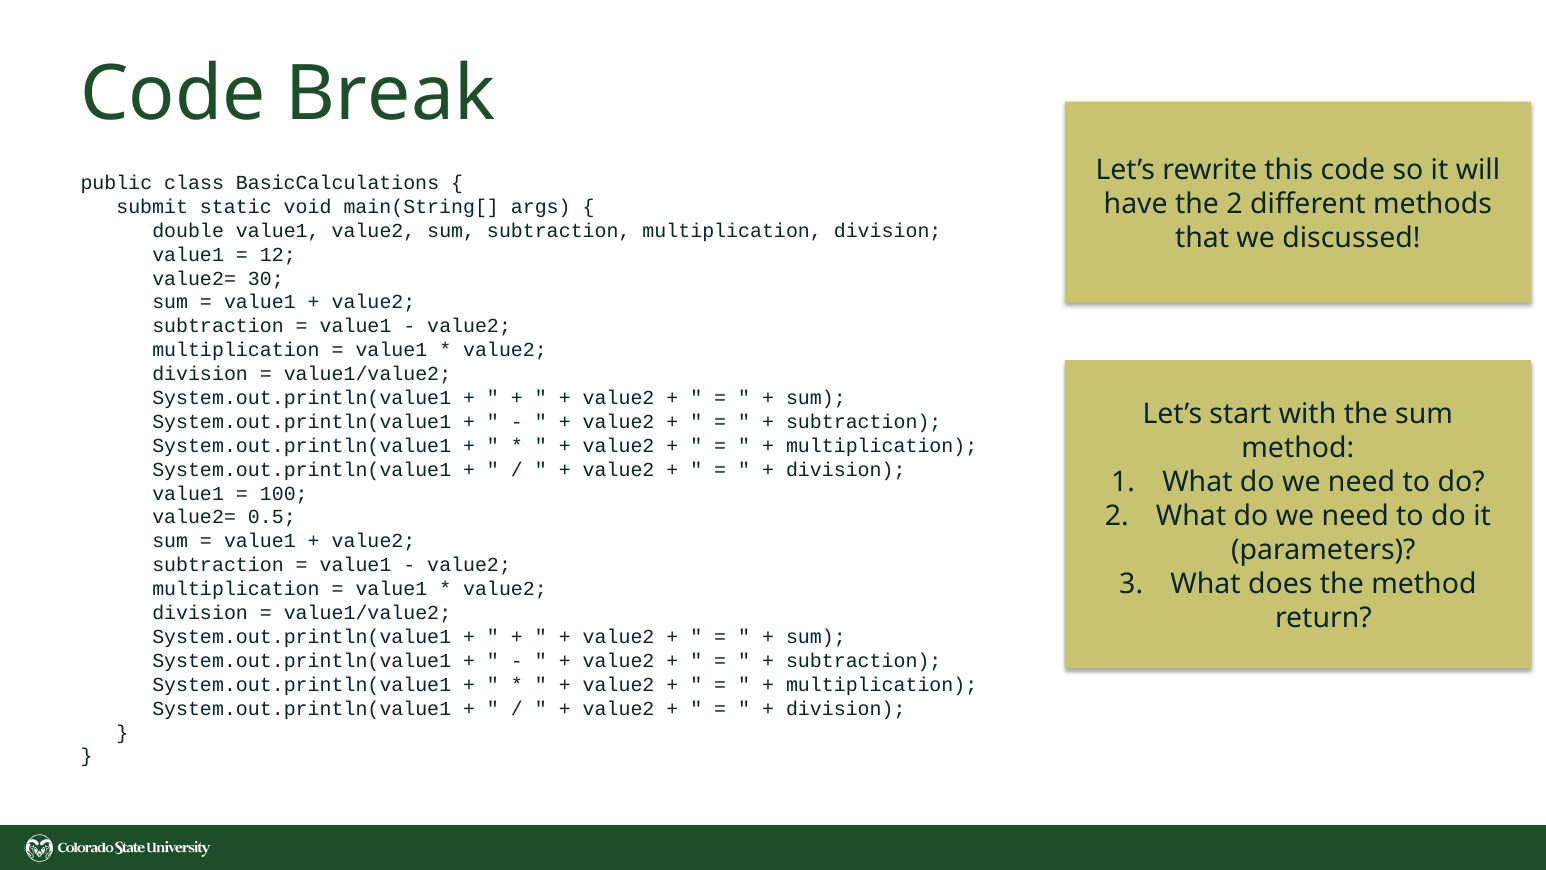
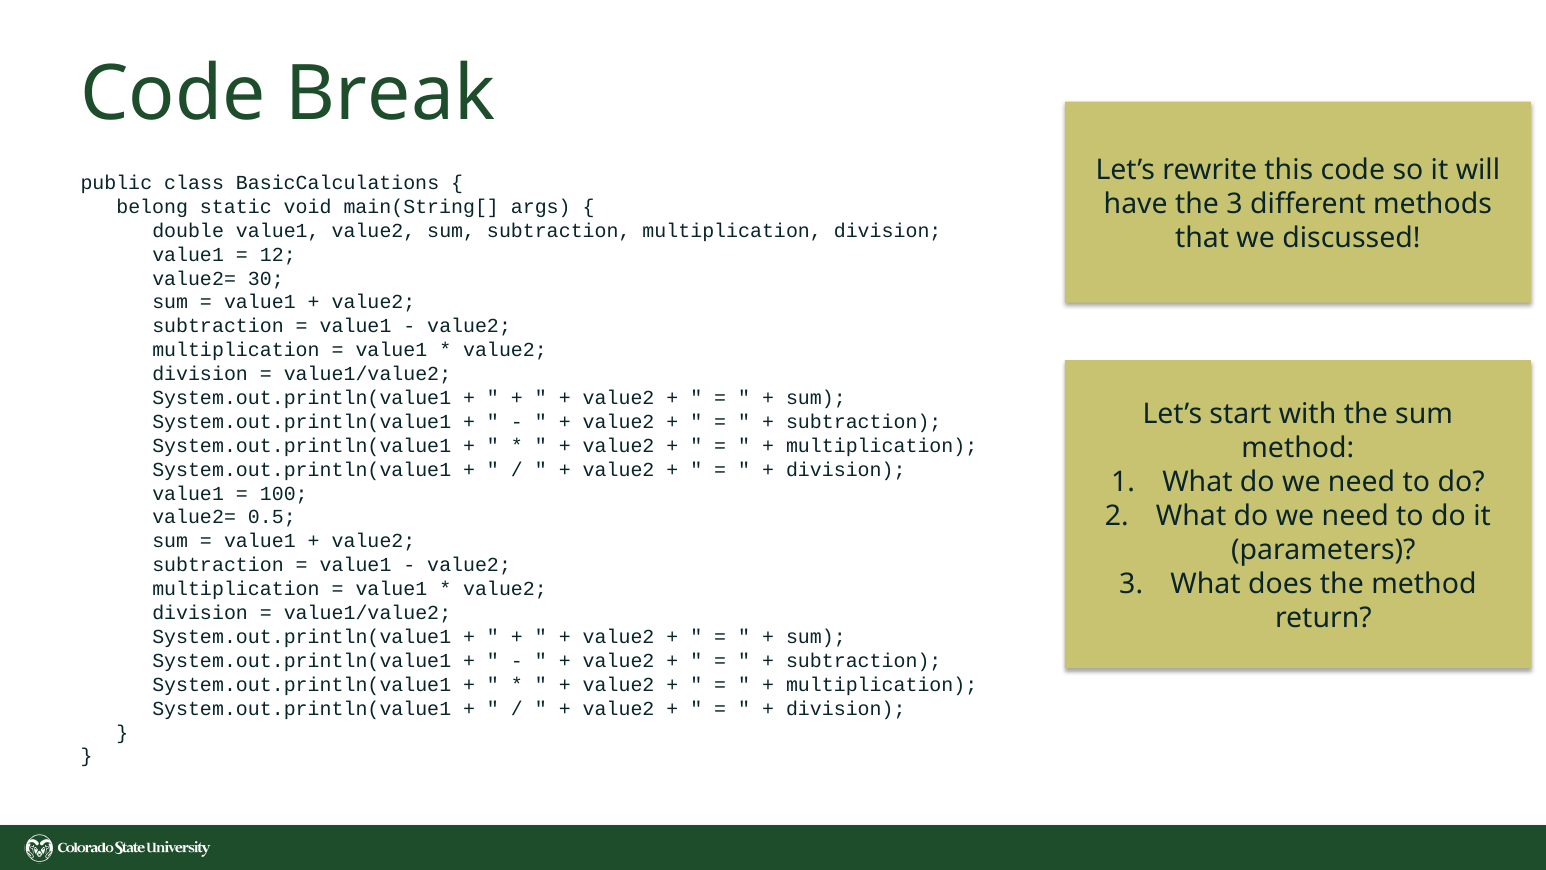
the 2: 2 -> 3 (1235, 204)
submit: submit -> belong (152, 207)
